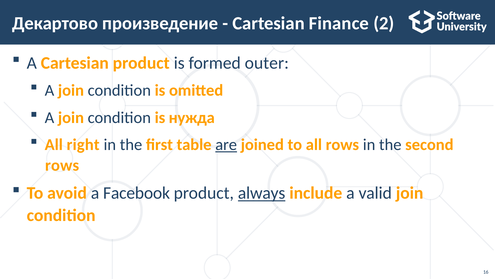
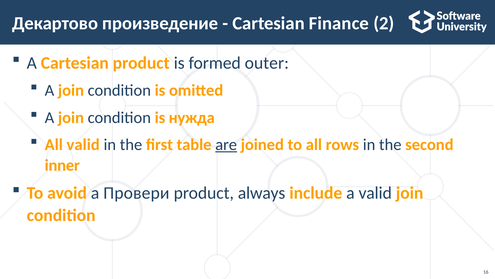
All right: right -> valid (83, 144)
rows: rows -> inner (62, 165)
Facebook: Facebook -> Провери (136, 193)
always underline: present -> none (262, 193)
